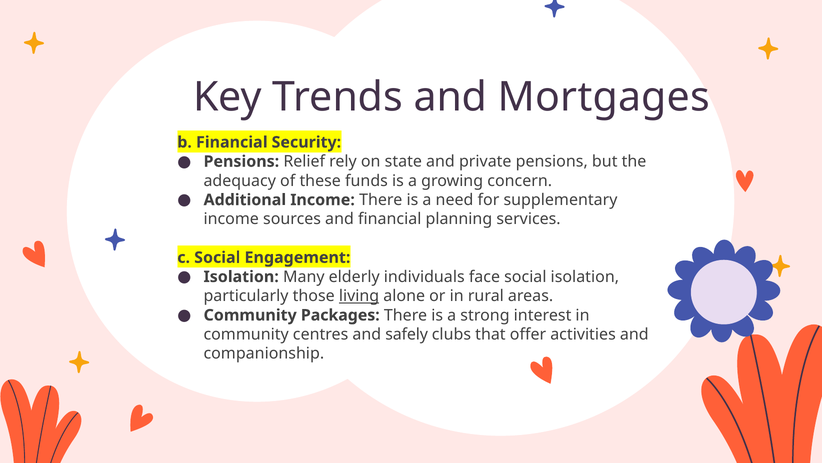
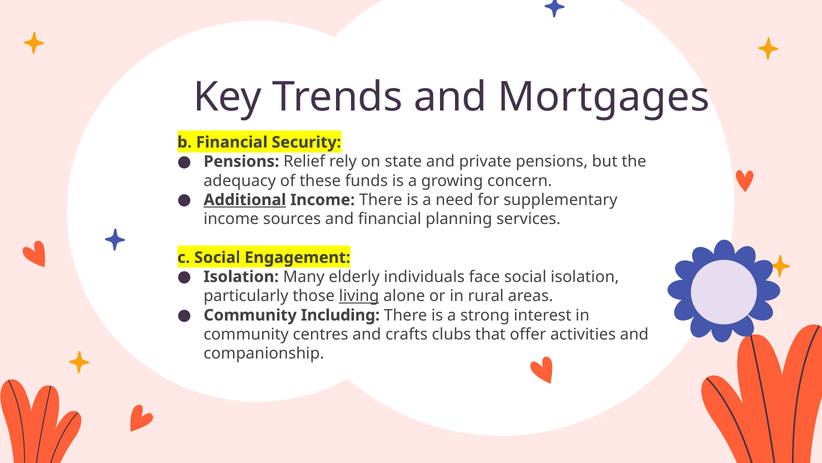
Additional underline: none -> present (245, 200)
Packages: Packages -> Including (340, 315)
safely: safely -> crafts (407, 334)
